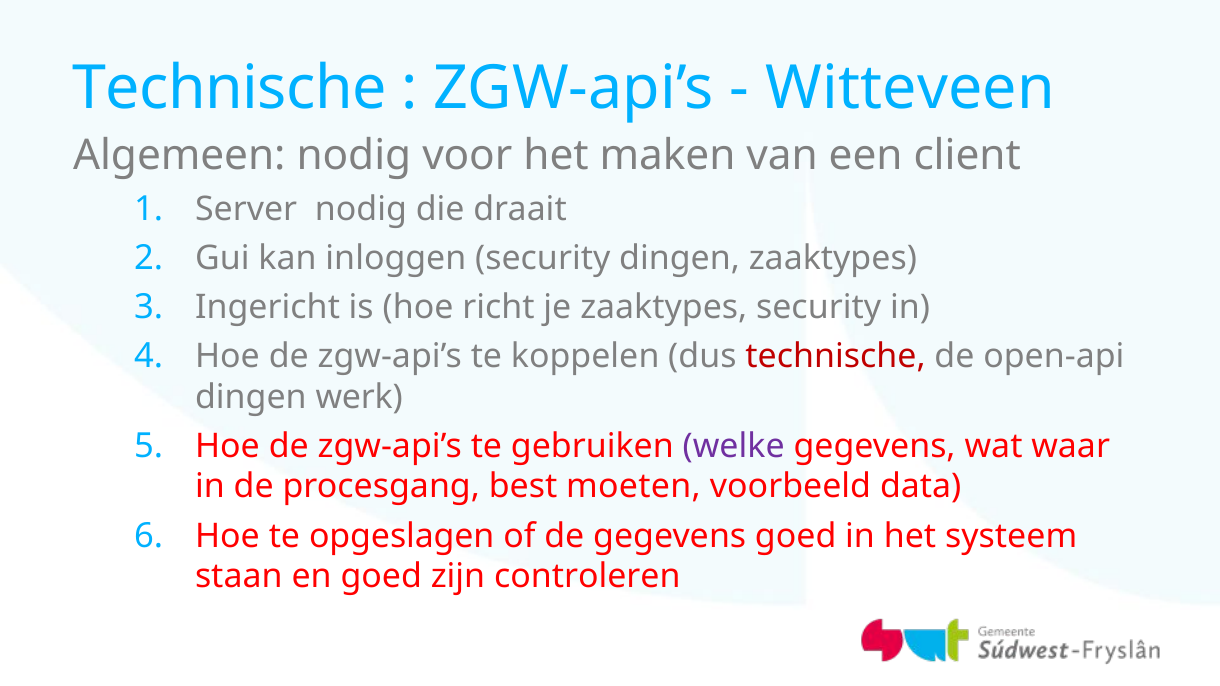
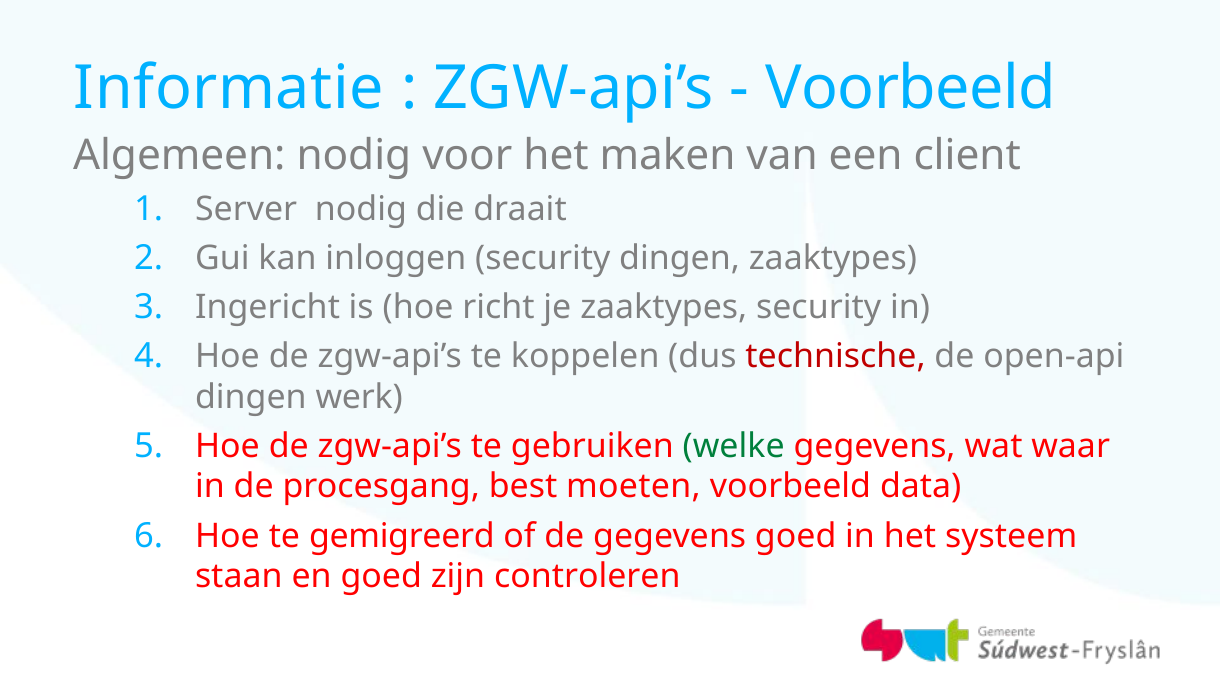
Technische: Technische -> Informatie (229, 89)
Witteveen: Witteveen -> Voorbeeld (911, 89)
welke colour: purple -> green (734, 446)
opgeslagen: opgeslagen -> gemigreerd (402, 536)
